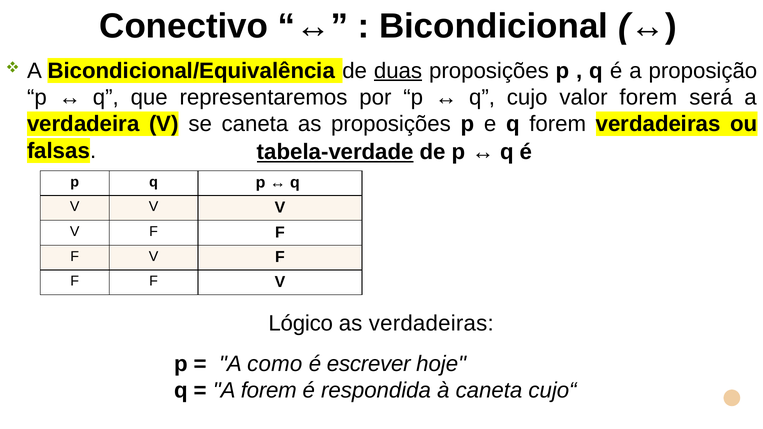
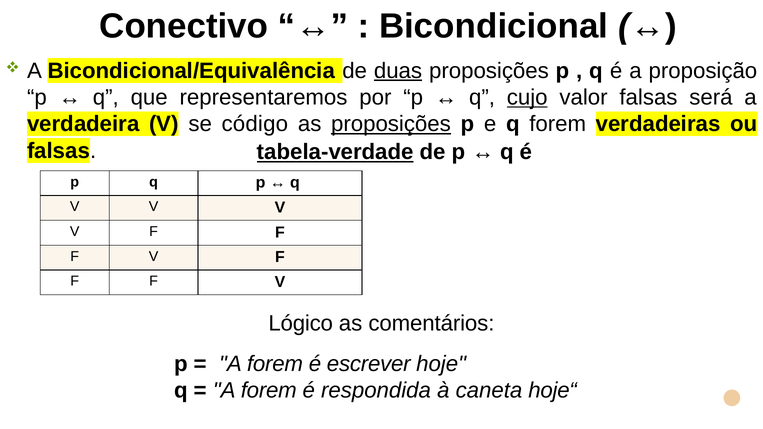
cujo underline: none -> present (527, 97)
valor forem: forem -> falsas (648, 97)
se caneta: caneta -> código (255, 124)
proposições underline: none -> present (391, 124)
as verdadeiras: verdadeiras -> comentários (431, 323)
como: como -> forem (275, 364)
cujo“: cujo“ -> hoje“ (553, 391)
